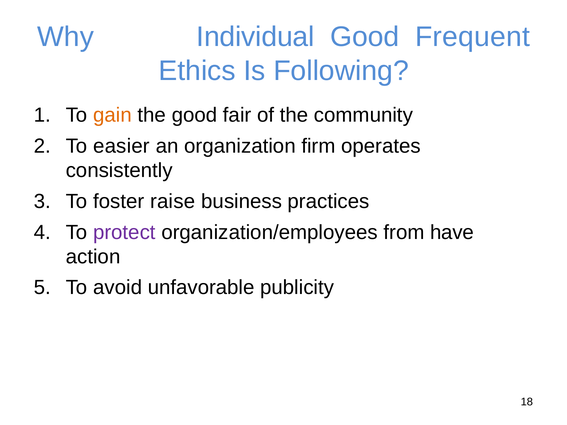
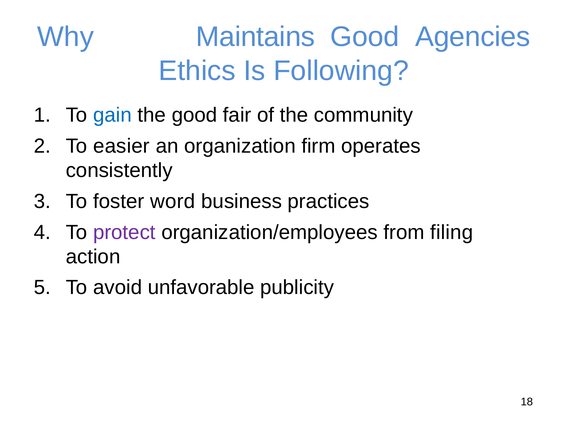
Individual: Individual -> Maintains (255, 37)
Frequent: Frequent -> Agencies (473, 37)
gain colour: orange -> blue (112, 115)
raise: raise -> word (173, 202)
have: have -> filing (452, 232)
